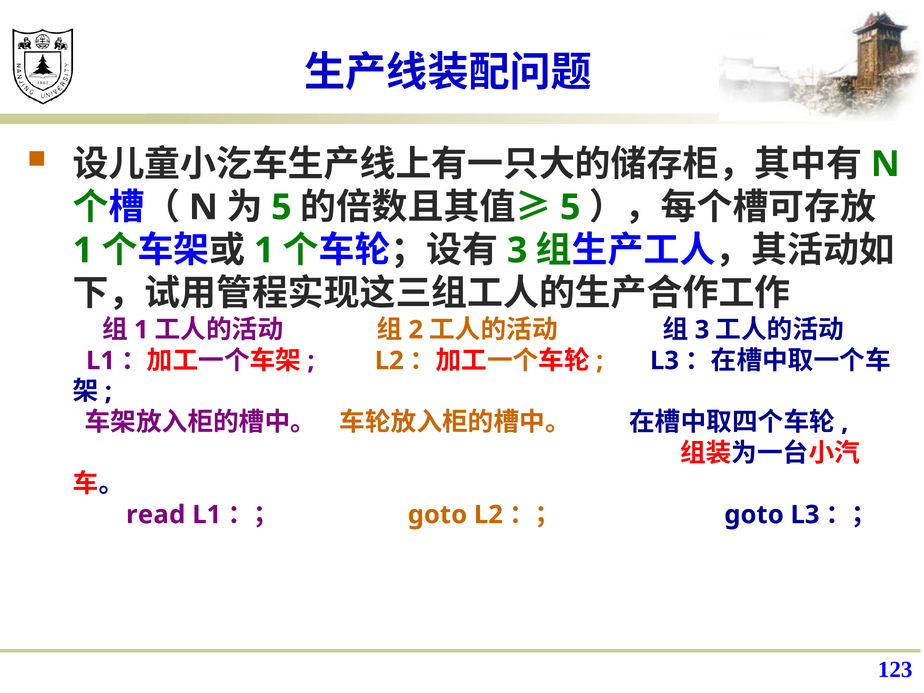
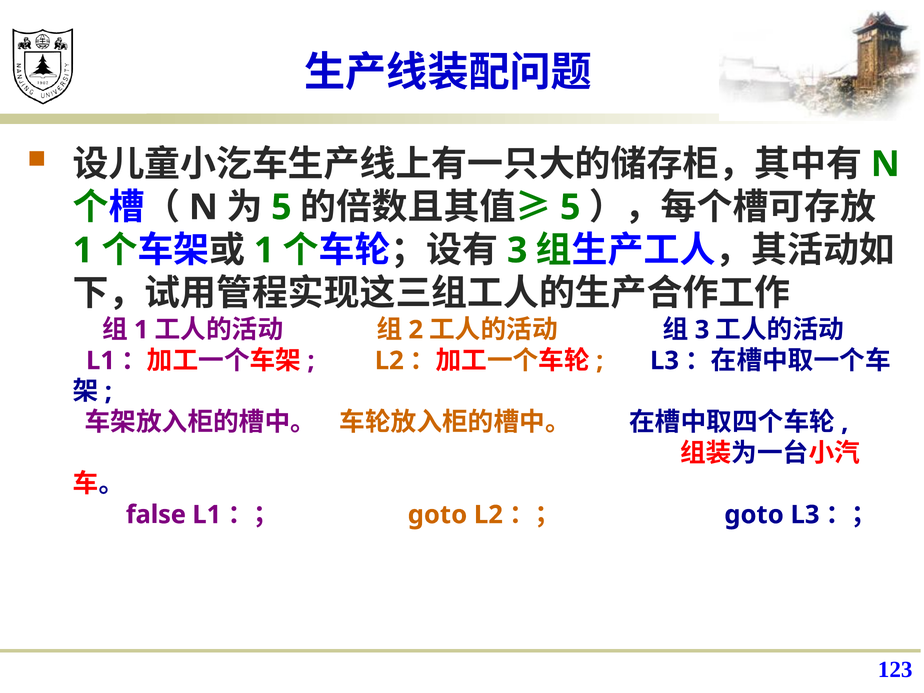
read: read -> false (156, 515)
